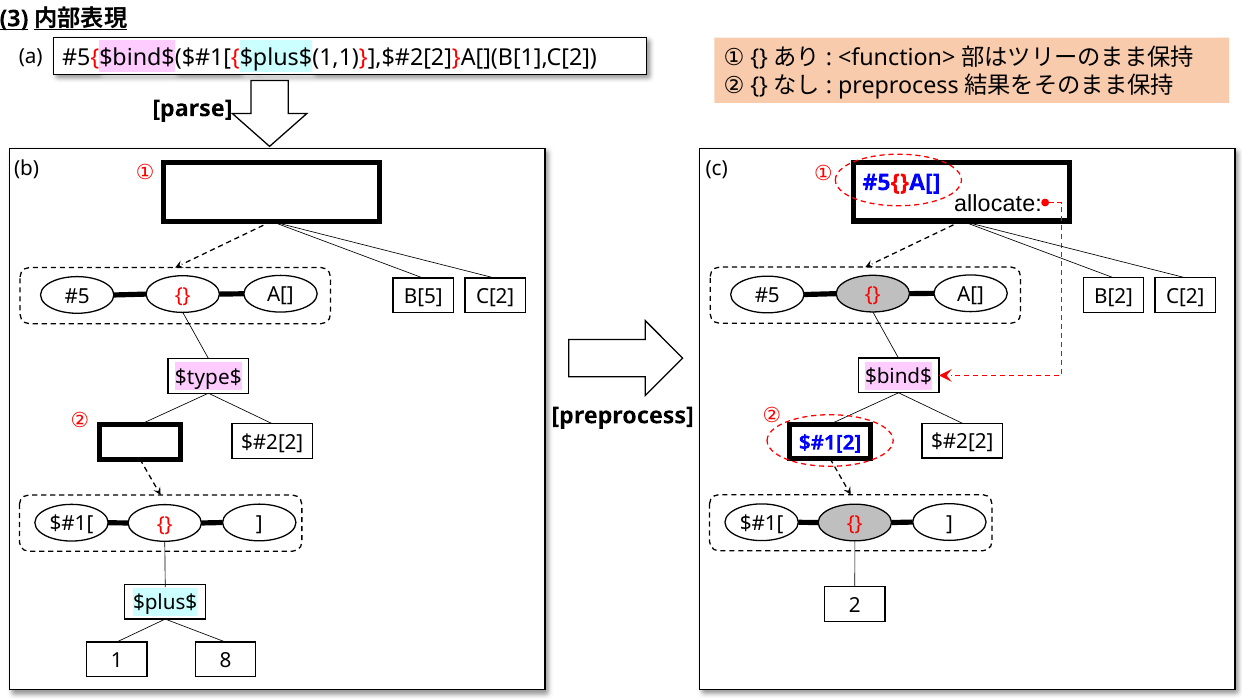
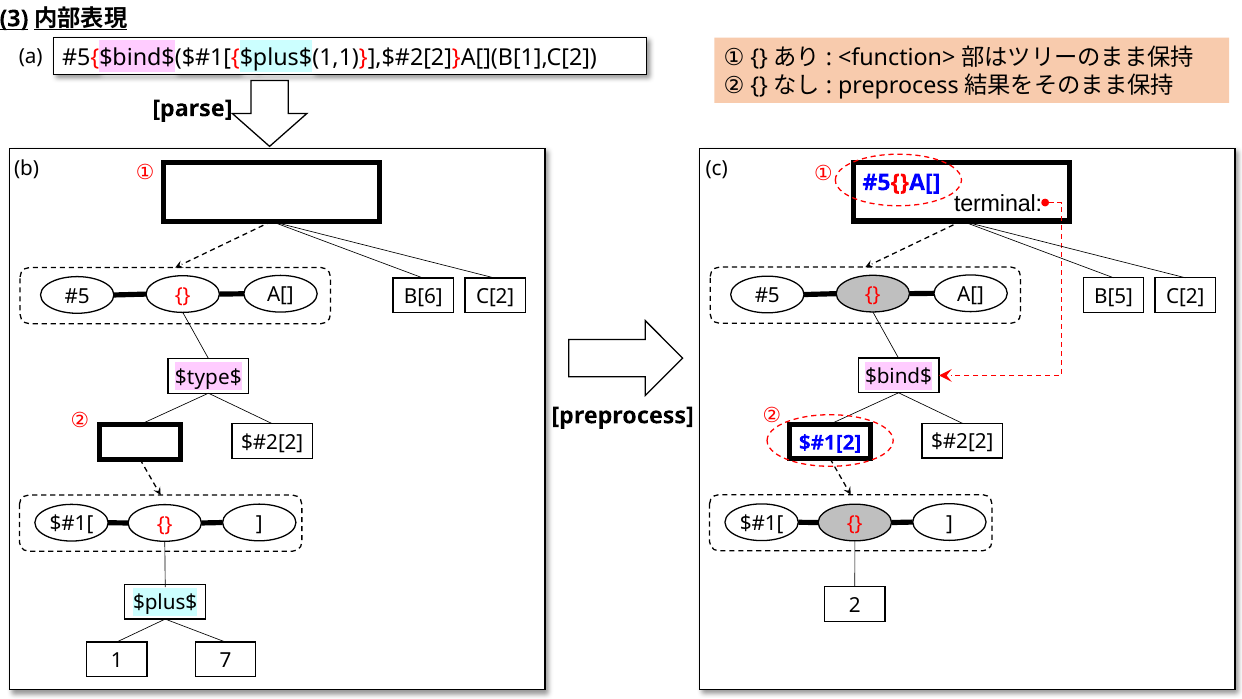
allocate: allocate -> terminal (998, 204)
B[2: B[2 -> B[5 (1113, 296)
B[5: B[5 -> B[6 (423, 297)
8: 8 -> 7 (225, 660)
